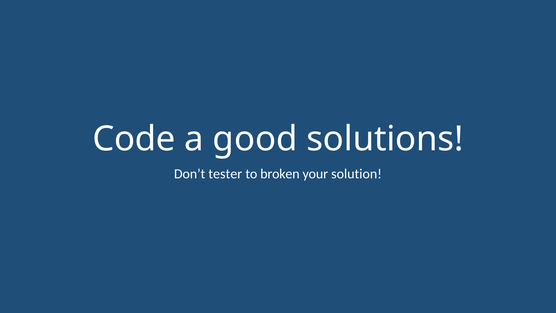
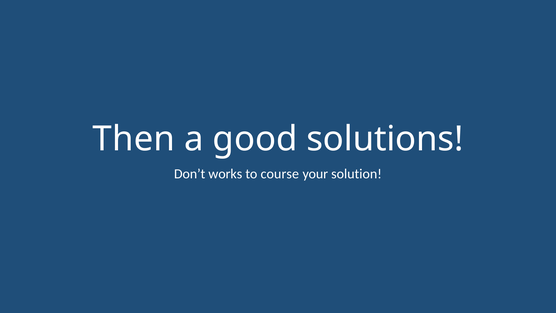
Code: Code -> Then (134, 139)
tester: tester -> works (225, 174)
broken: broken -> course (280, 174)
